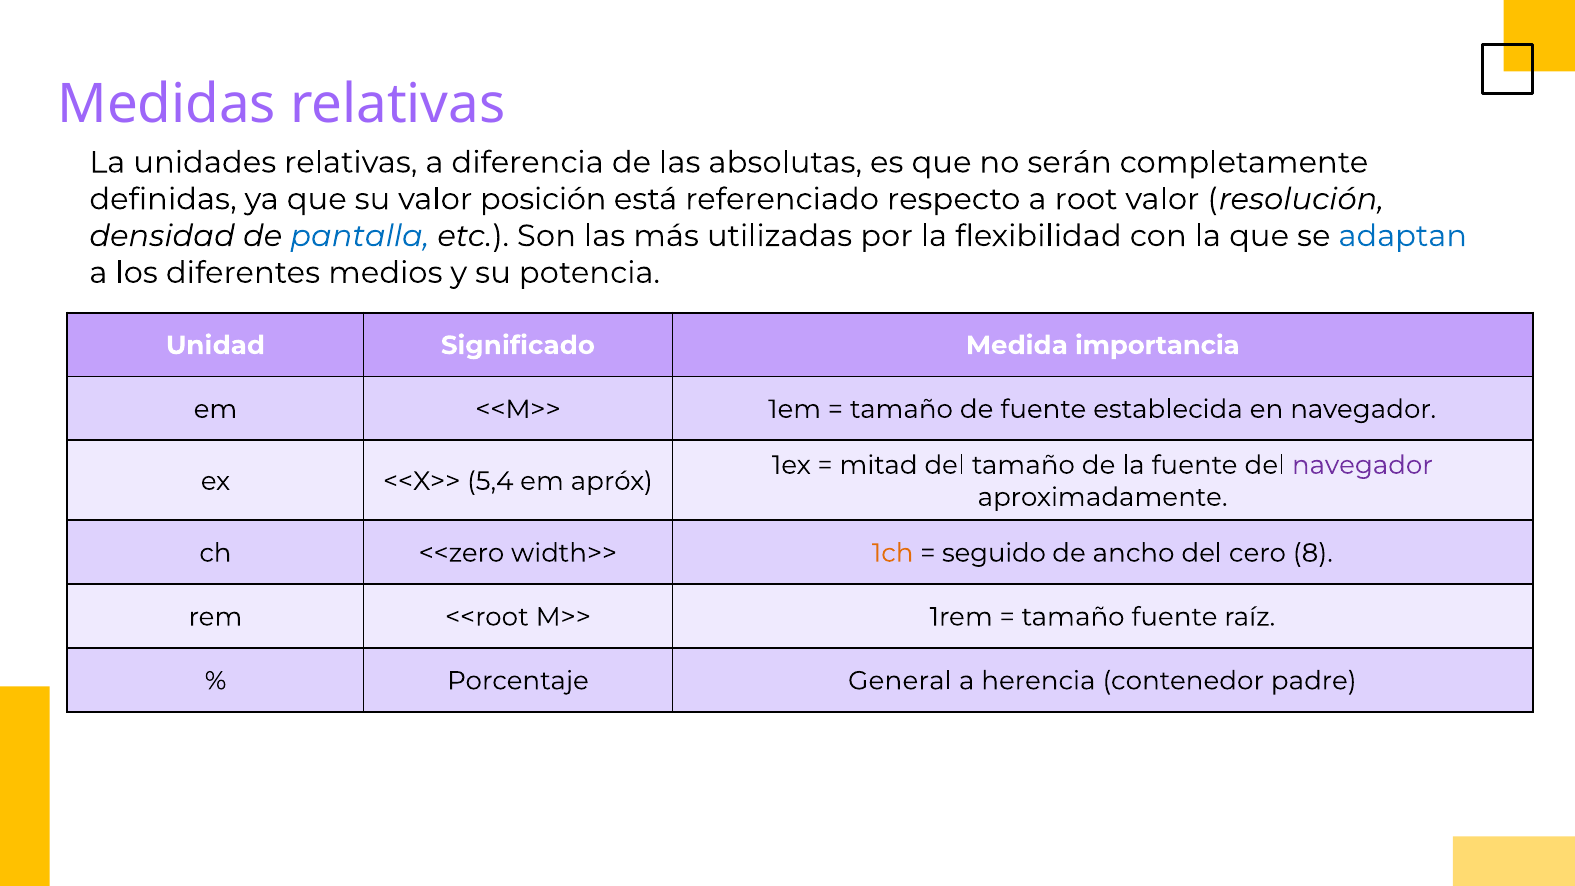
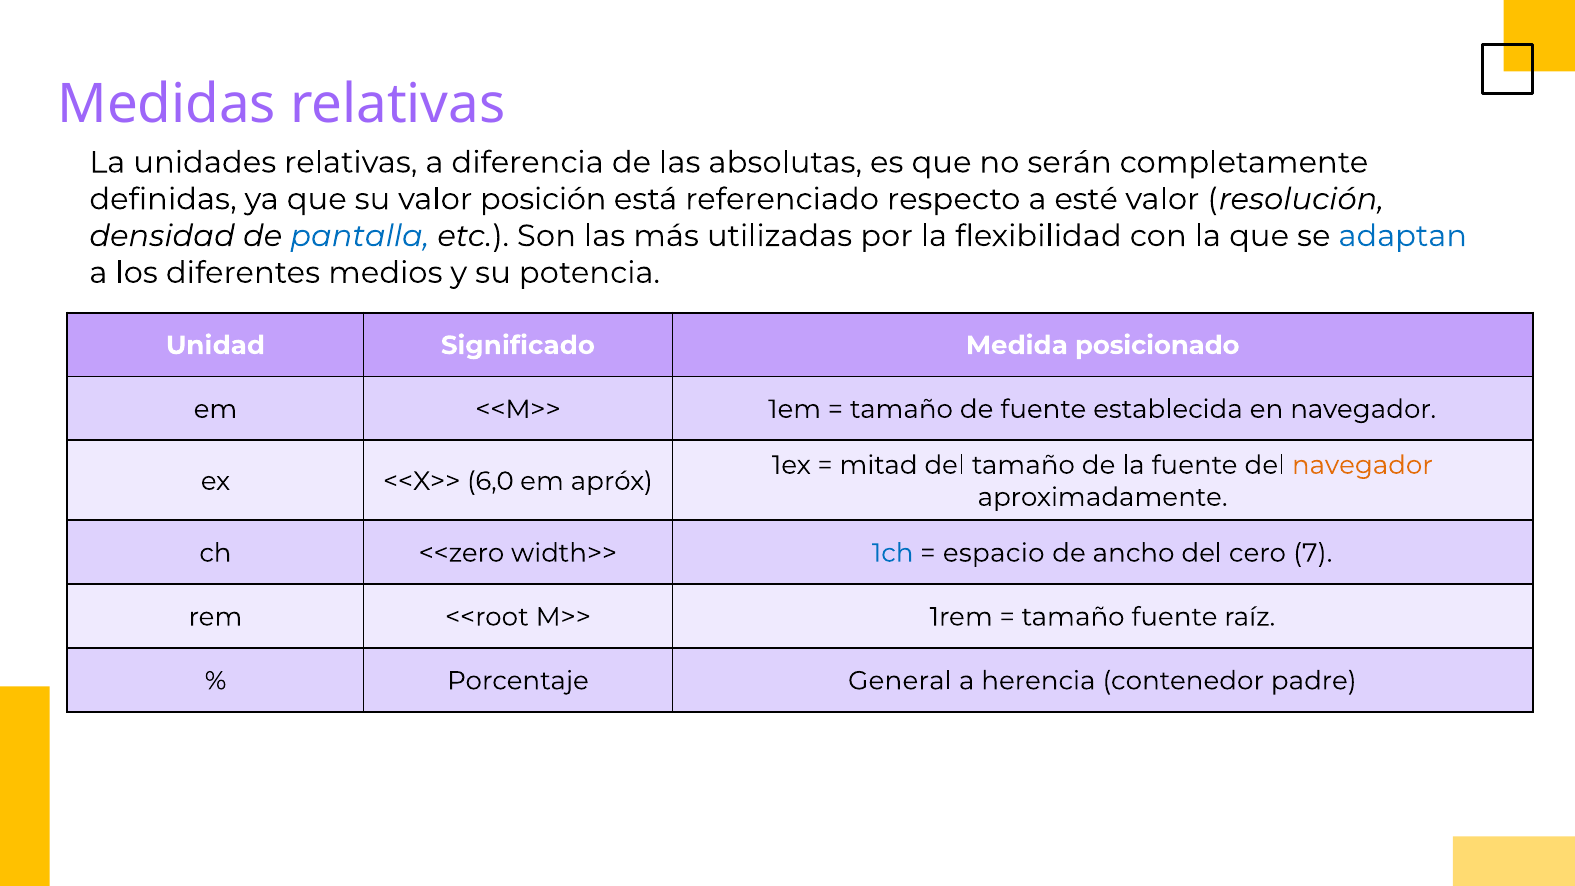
root: root -> esté (1086, 199)
importancia: importancia -> posicionado (1157, 345)
navegador colour: purple -> orange (1362, 465)
5,4: 5,4 -> 6,0 (490, 481)
1ch colour: orange -> blue (893, 553)
seguido: seguido -> espacio (994, 553)
8: 8 -> 7 (1313, 553)
